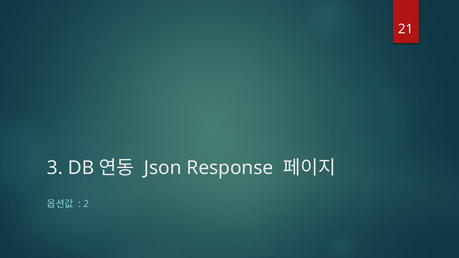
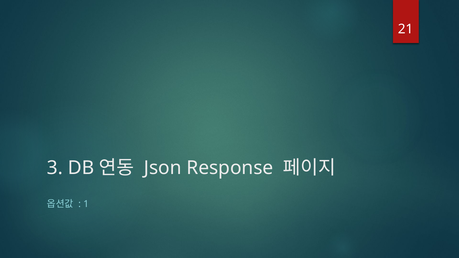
2: 2 -> 1 (86, 204)
